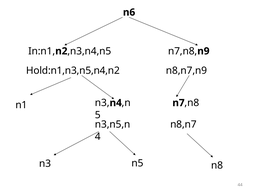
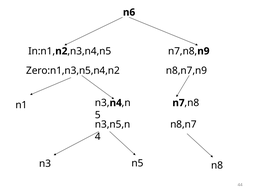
Hold:n1,n3,n5,n4,n2: Hold:n1,n3,n5,n4,n2 -> Zero:n1,n3,n5,n4,n2 (73, 70)
